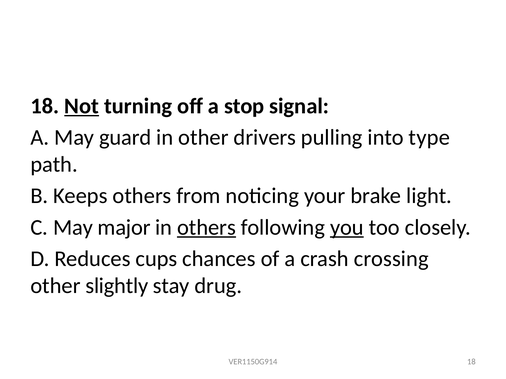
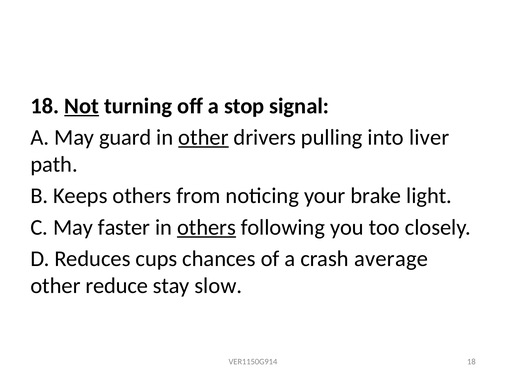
other underline: none -> present (203, 138)
type: type -> liver (429, 138)
major: major -> faster (124, 228)
you underline: present -> none (347, 228)
crossing: crossing -> average (391, 259)
slightly: slightly -> reduce (117, 286)
drug: drug -> slow (218, 286)
